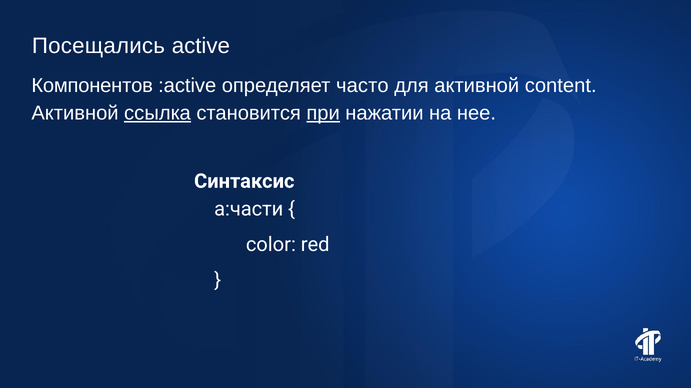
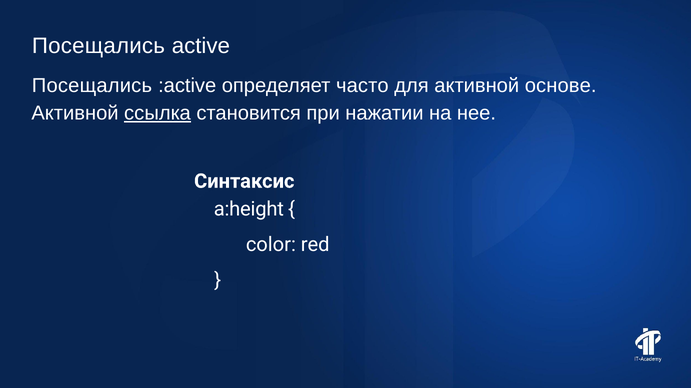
Компонентов: Компонентов -> Посещались (92, 86)
content: content -> основе (561, 86)
при underline: present -> none (323, 113)
a:части: a:части -> a:height (249, 209)
